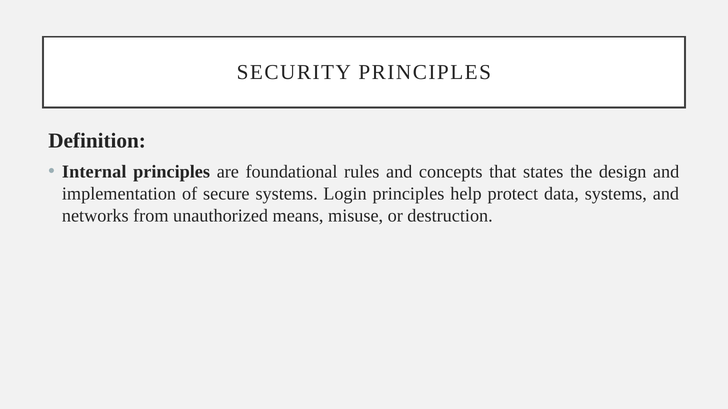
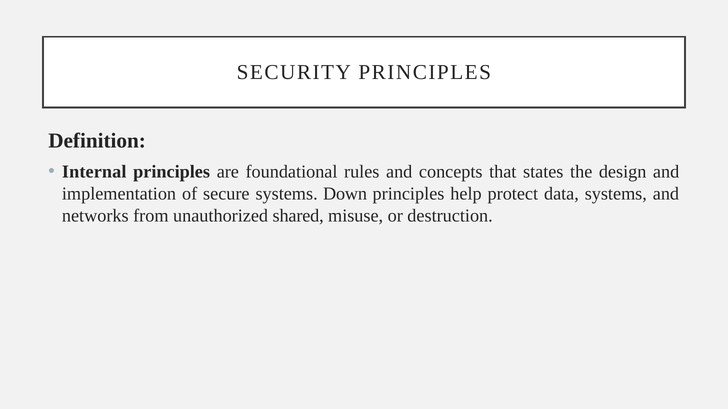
Login: Login -> Down (345, 194)
means: means -> shared (298, 216)
